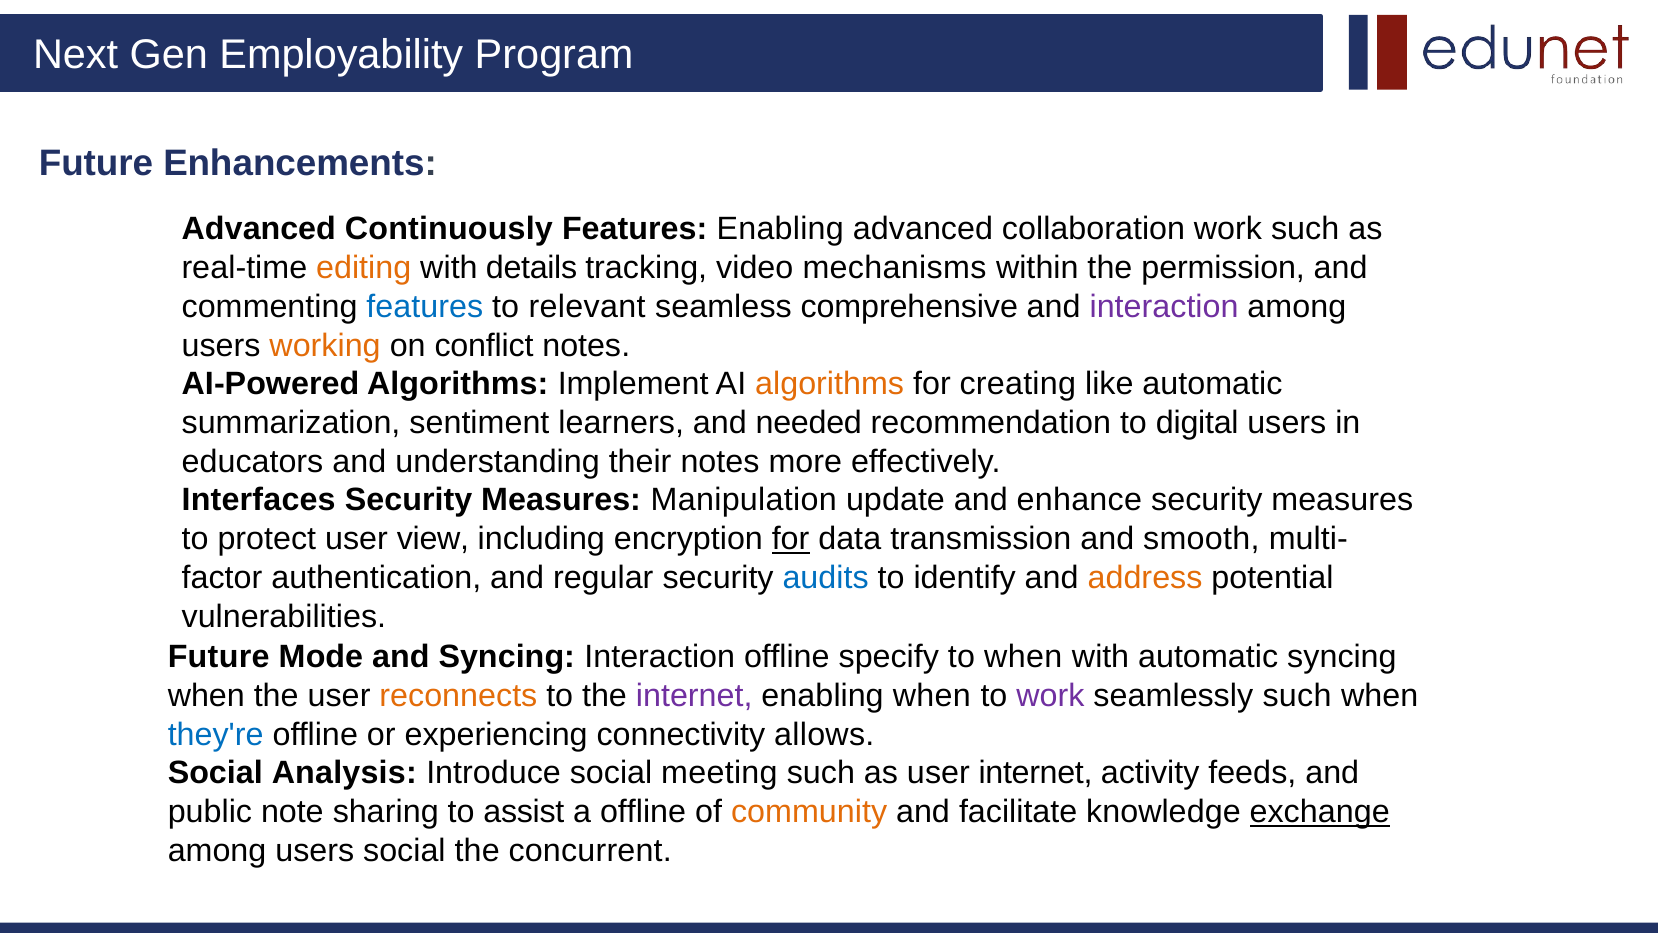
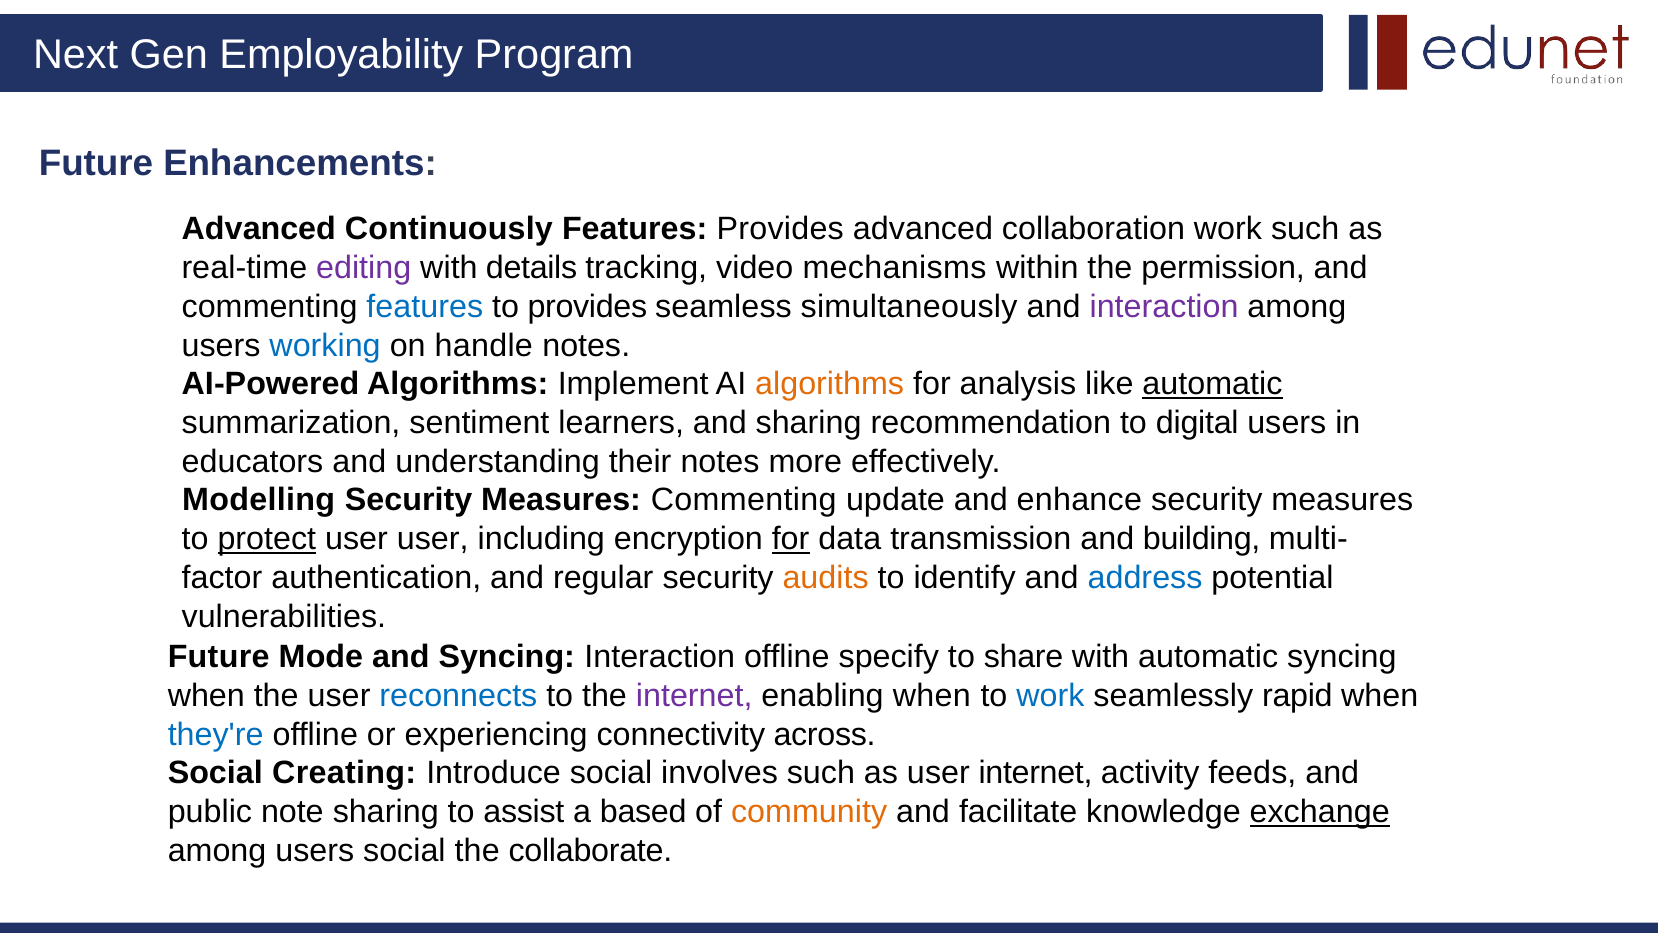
Features Enabling: Enabling -> Provides (780, 229)
editing colour: orange -> purple (364, 268)
to relevant: relevant -> provides (587, 307)
comprehensive: comprehensive -> simultaneously (909, 307)
working colour: orange -> blue (325, 345)
conflict: conflict -> handle (484, 345)
creating: creating -> analysis (1018, 384)
automatic underline: none -> present (1212, 384)
and needed: needed -> sharing (809, 423)
Interfaces: Interfaces -> Modelling (259, 500)
Measures Manipulation: Manipulation -> Commenting (744, 500)
protect underline: none -> present (267, 539)
user view: view -> user (433, 539)
smooth: smooth -> building (1202, 539)
audits colour: blue -> orange (826, 578)
address colour: orange -> blue (1145, 578)
to when: when -> share (1024, 657)
reconnects colour: orange -> blue (458, 696)
work colour: purple -> blue (1050, 696)
seamlessly such: such -> rapid (1297, 696)
allows: allows -> across (825, 734)
Analysis: Analysis -> Creating (344, 773)
meeting: meeting -> involves (720, 773)
a offline: offline -> based (643, 812)
concurrent: concurrent -> collaborate (590, 850)
